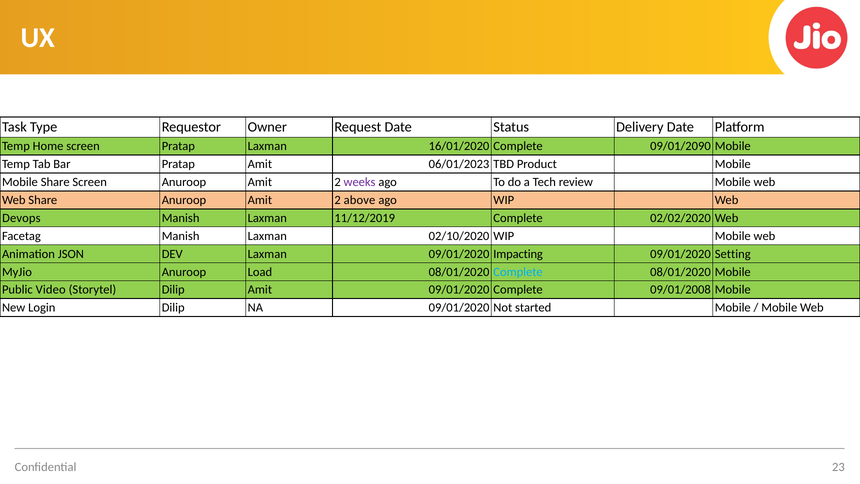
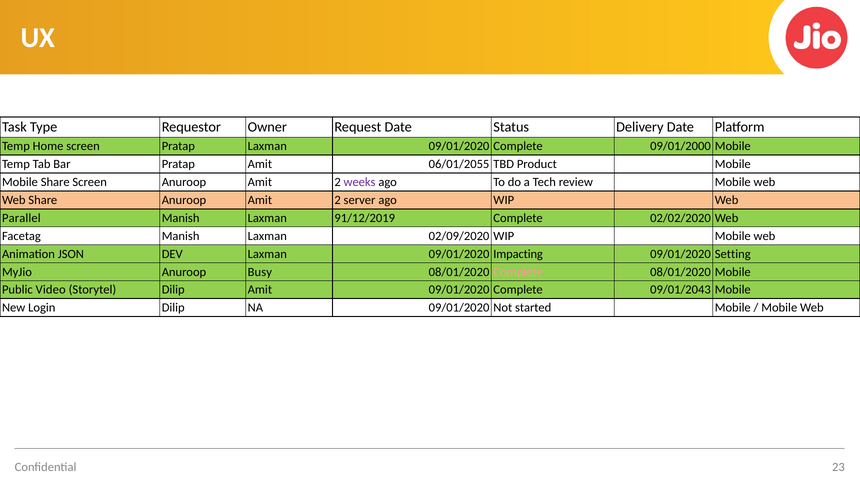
Pratap Laxman 16/01/2020: 16/01/2020 -> 09/01/2020 (459, 146)
09/01/2090: 09/01/2090 -> 09/01/2000 (680, 146)
06/01/2023: 06/01/2023 -> 06/01/2055 (459, 164)
above: above -> server (360, 200)
Devops: Devops -> Parallel (21, 218)
11/12/2019: 11/12/2019 -> 91/12/2019 (365, 218)
02/10/2020: 02/10/2020 -> 02/09/2020 (459, 236)
Load: Load -> Busy (260, 272)
Complete colour: light blue -> pink (518, 272)
09/01/2008: 09/01/2008 -> 09/01/2043 (680, 290)
